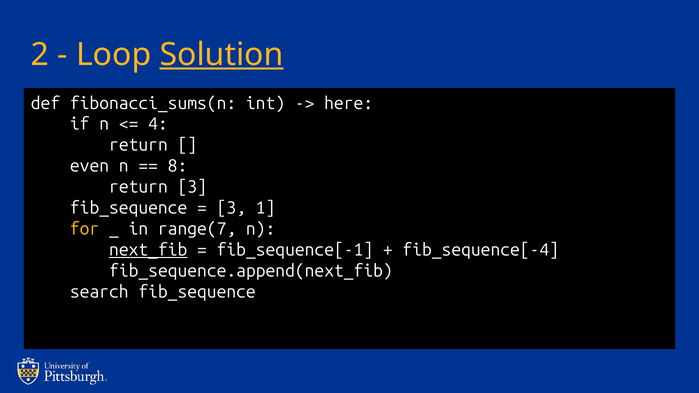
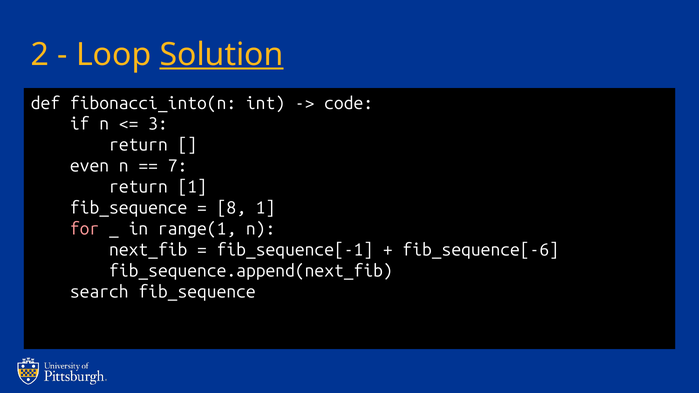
fibonacci_sums(n: fibonacci_sums(n -> fibonacci_into(n (153, 103)
here: here -> code (349, 103)
4: 4 -> 3 (158, 124)
8: 8 -> 7 (178, 166)
return 3: 3 -> 1 (192, 187)
3: 3 -> 8 (231, 208)
for colour: yellow -> pink (85, 229)
range(7: range(7 -> range(1 (197, 229)
next_fib underline: present -> none (148, 250)
fib_sequence[-4: fib_sequence[-4 -> fib_sequence[-6 (481, 250)
